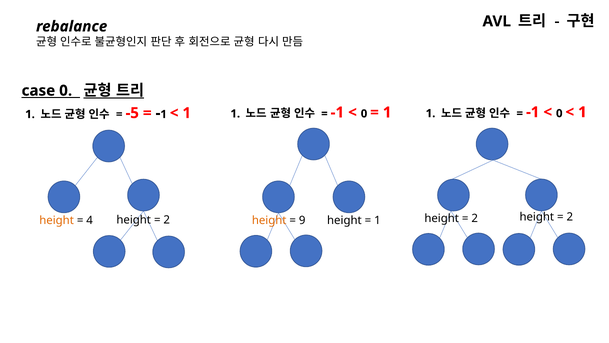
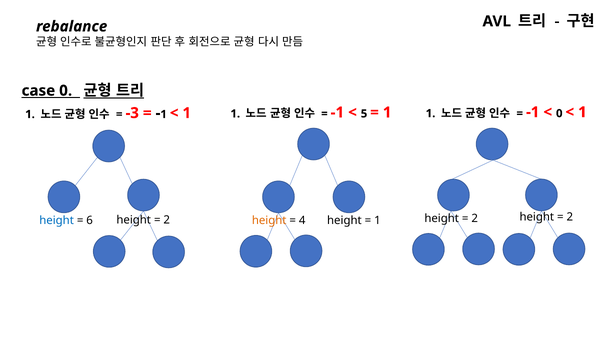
0: 0 -> 5 (364, 114)
-5: -5 -> -3 (132, 113)
height colour: orange -> blue (57, 220)
4: 4 -> 6 (90, 220)
9: 9 -> 4 (302, 220)
